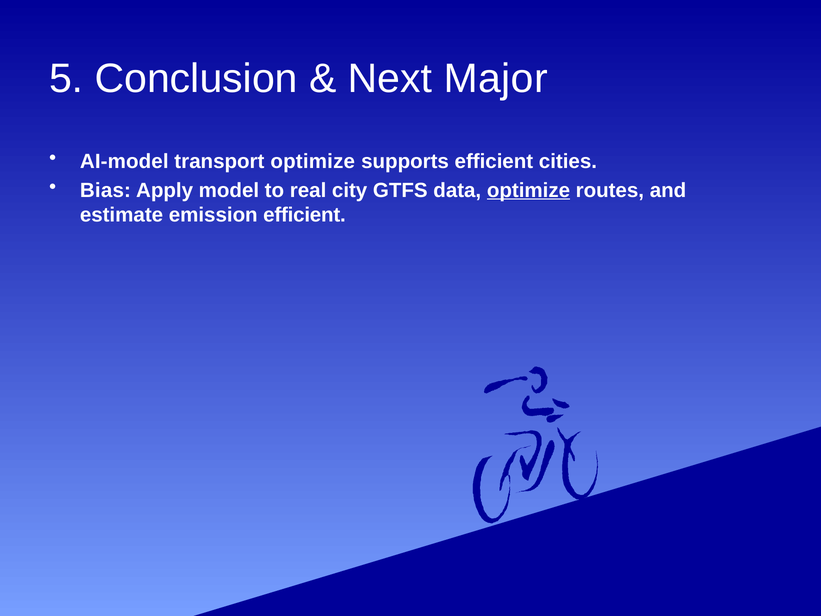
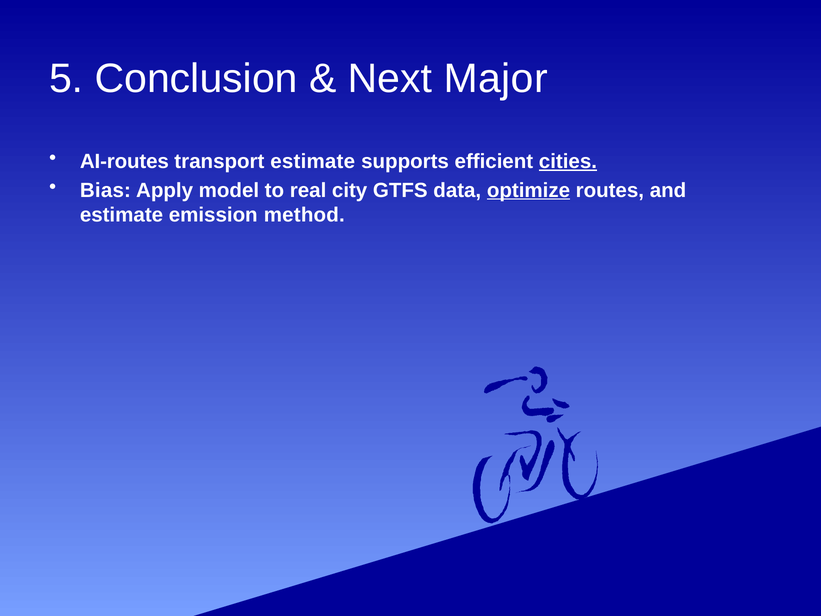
AI-model: AI-model -> AI-routes (124, 161)
transport optimize: optimize -> estimate (313, 161)
cities underline: none -> present (568, 161)
emission efficient: efficient -> method (304, 215)
